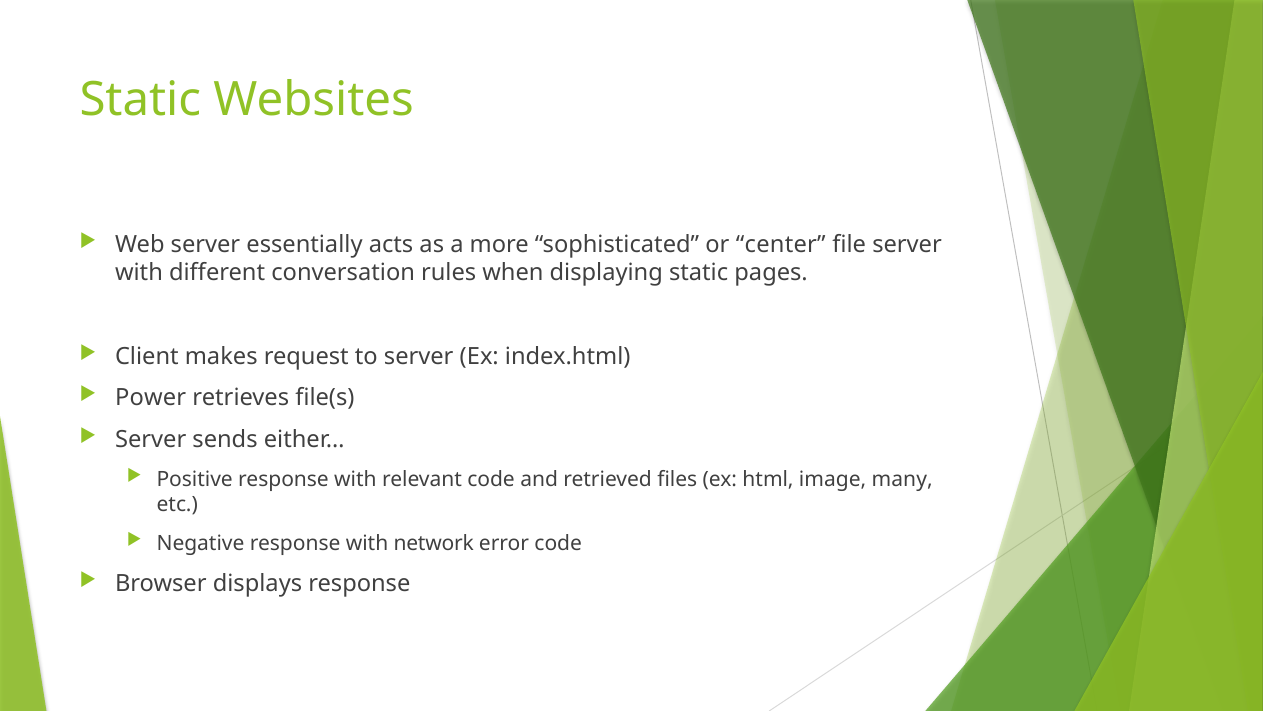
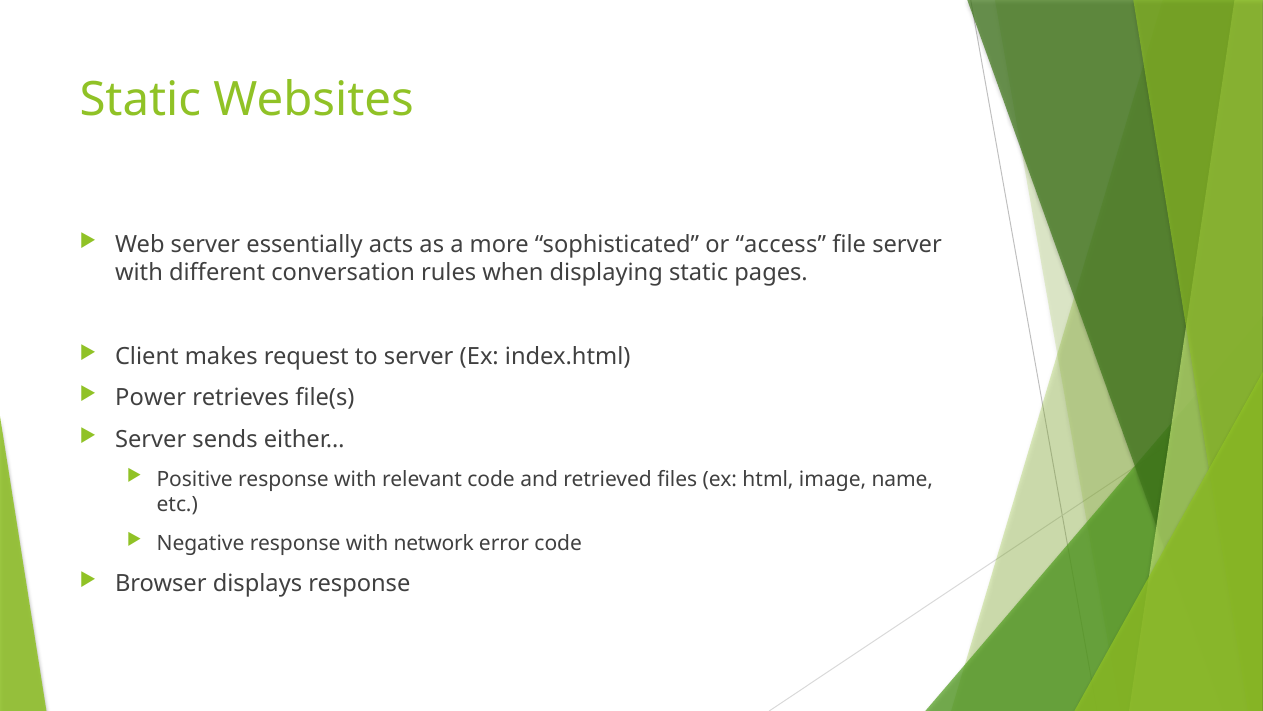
center: center -> access (781, 244)
many: many -> name (902, 479)
